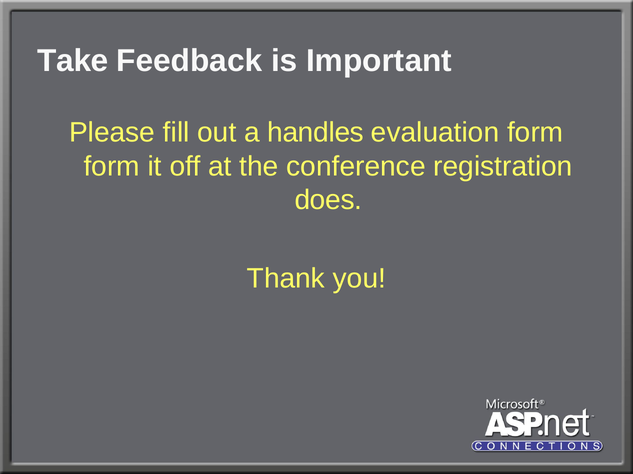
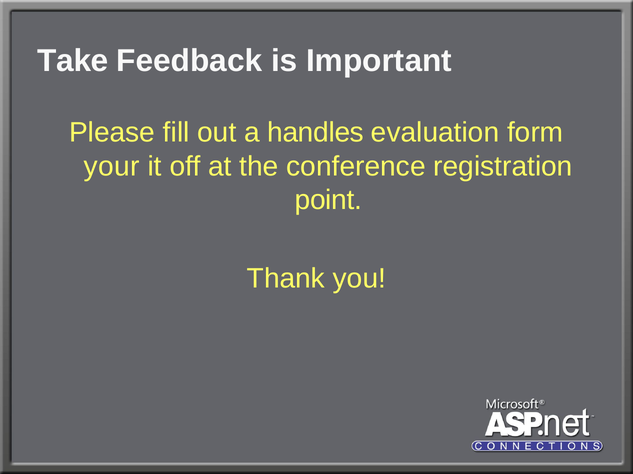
form: form -> your (112, 167)
does: does -> point (328, 200)
